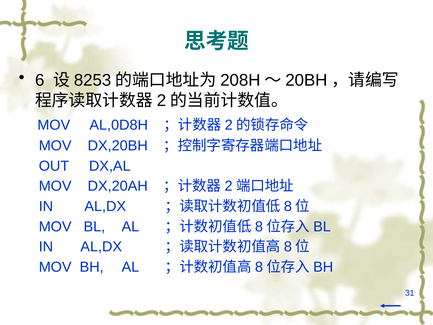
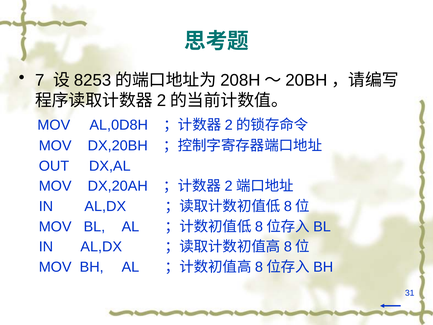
6: 6 -> 7 (40, 80)
